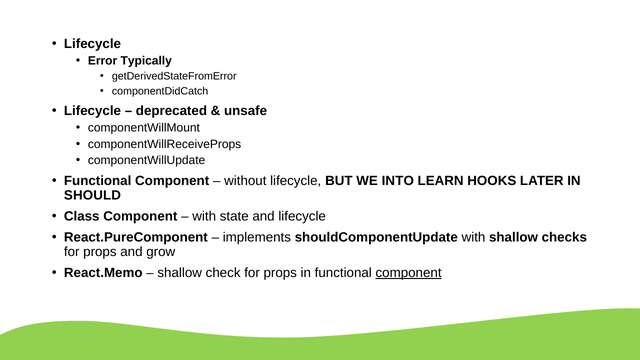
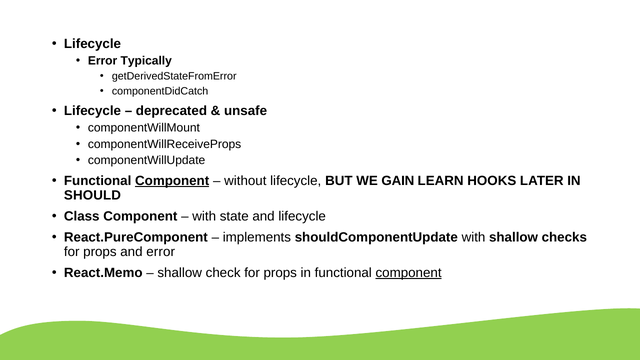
Component underline: none -> present (172, 181)
INTO: INTO -> GAIN (398, 181)
and grow: grow -> error (161, 252)
